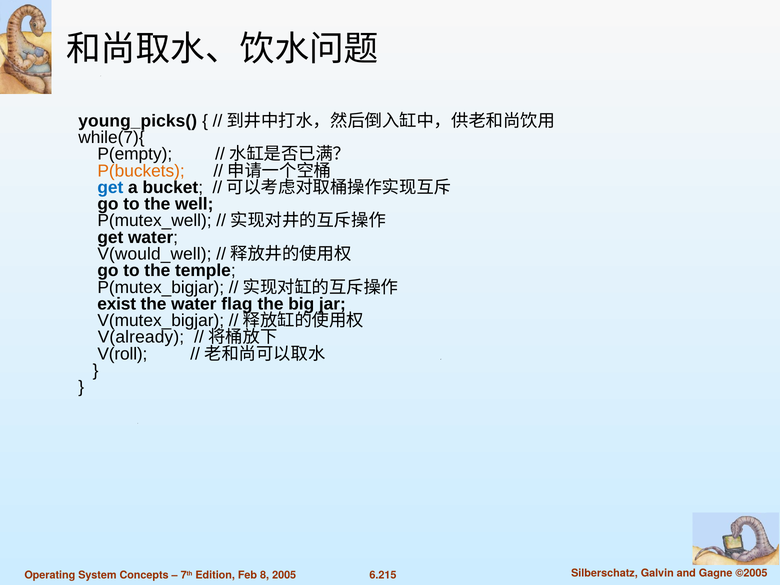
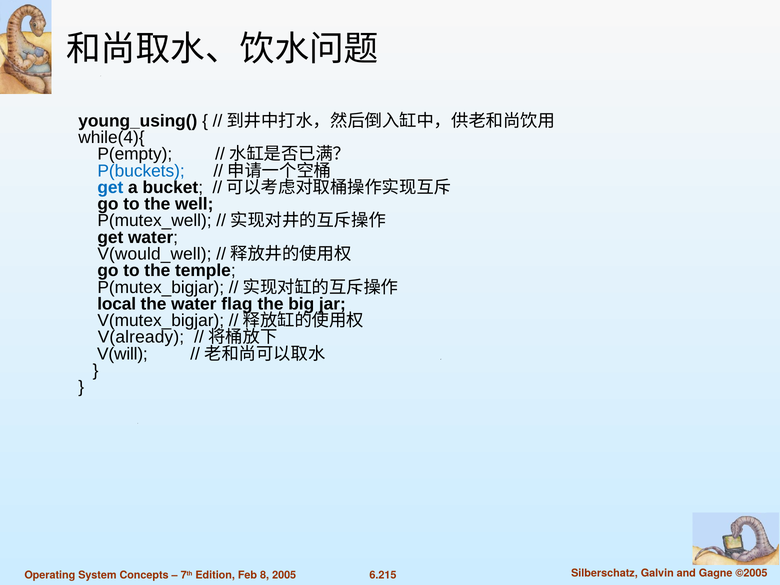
young_picks(: young_picks( -> young_using( (138, 121)
while(7){: while(7){ -> while(4){ (111, 138)
P(buckets colour: orange -> blue (141, 171)
exist: exist -> local (117, 304)
V(roll: V(roll -> V(will (122, 354)
